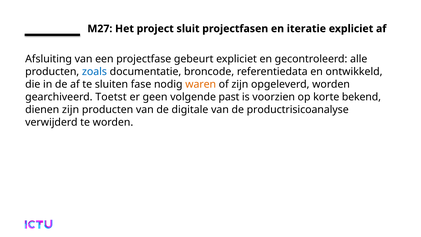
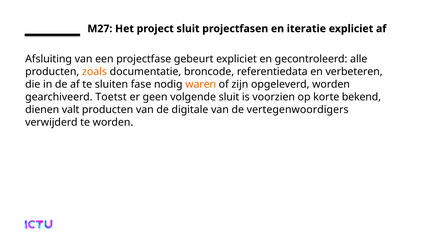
zoals colour: blue -> orange (94, 72)
ontwikkeld: ontwikkeld -> verbeteren (354, 72)
volgende past: past -> sluit (229, 97)
dienen zijn: zijn -> valt (71, 110)
productrisicoanalyse: productrisicoanalyse -> vertegenwoordigers (298, 110)
